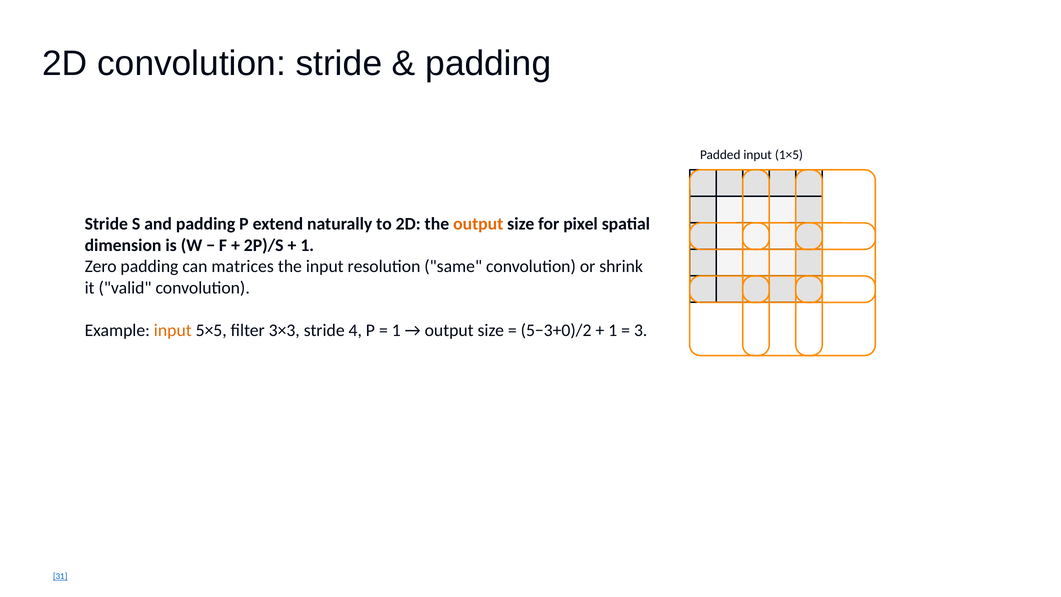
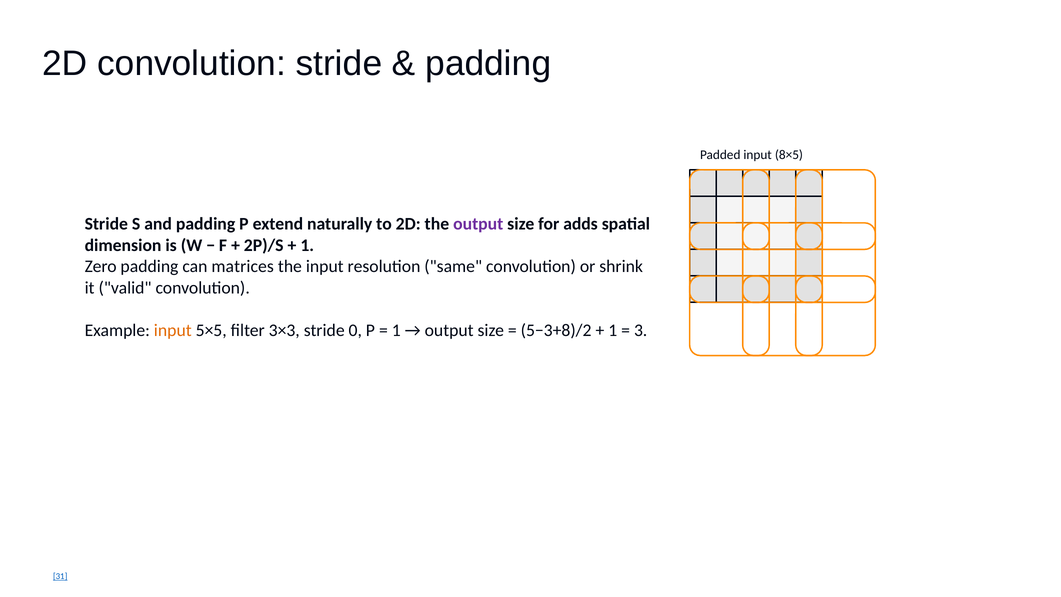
1×5: 1×5 -> 8×5 (789, 155)
output colour: orange -> purple (478, 224)
pixel: pixel -> adds (581, 224)
4: 4 -> 0 (355, 330)
5−3+0)/2: 5−3+0)/2 -> 5−3+8)/2 (556, 330)
